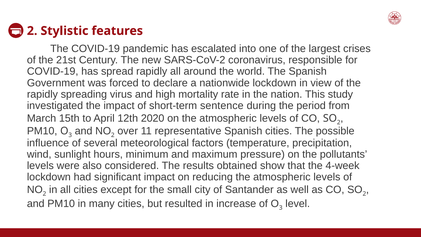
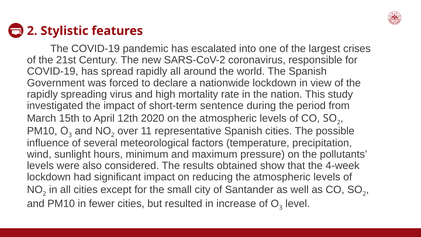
many: many -> fewer (102, 204)
